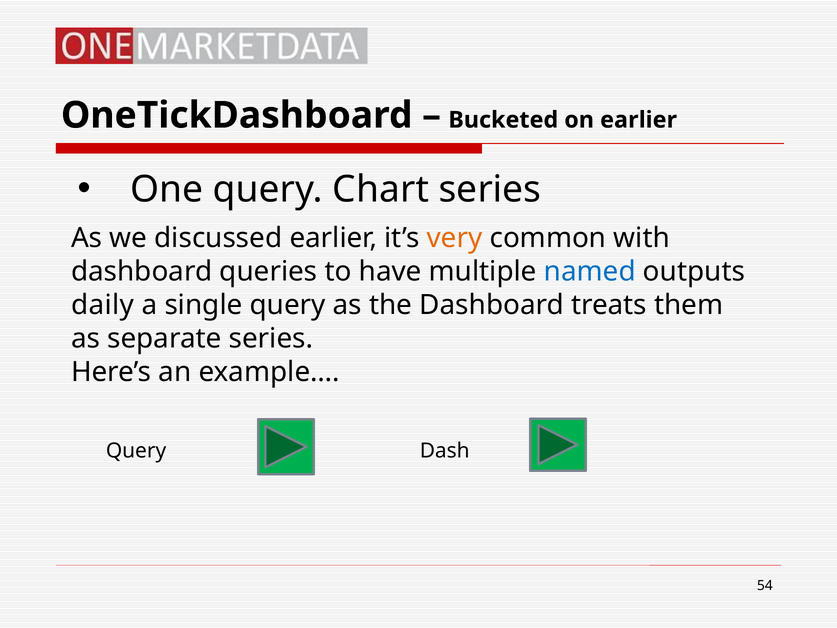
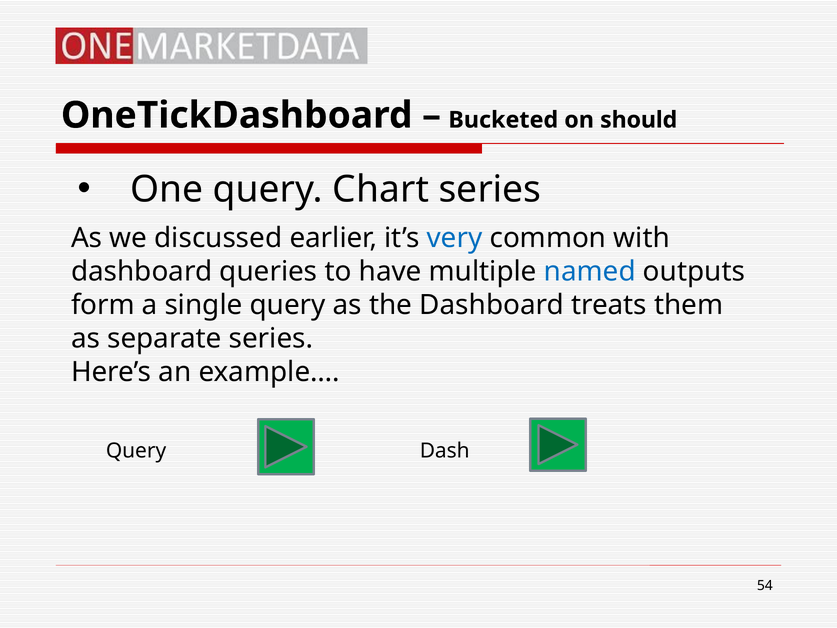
on earlier: earlier -> should (639, 120)
very colour: orange -> blue (455, 238)
daily: daily -> form (103, 305)
